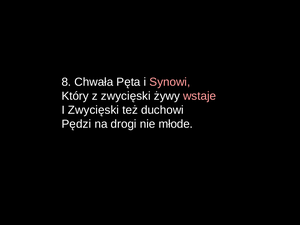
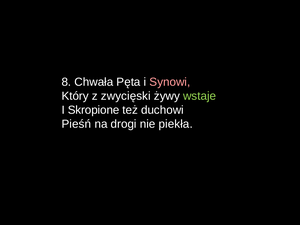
wstaje colour: pink -> light green (200, 96)
I Zwycięski: Zwycięski -> Skropione (94, 110)
Pędzi: Pędzi -> Pieśń (76, 124)
młode: młode -> piekła (176, 124)
